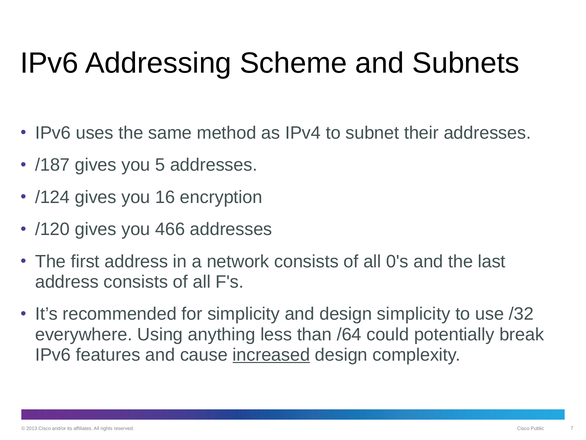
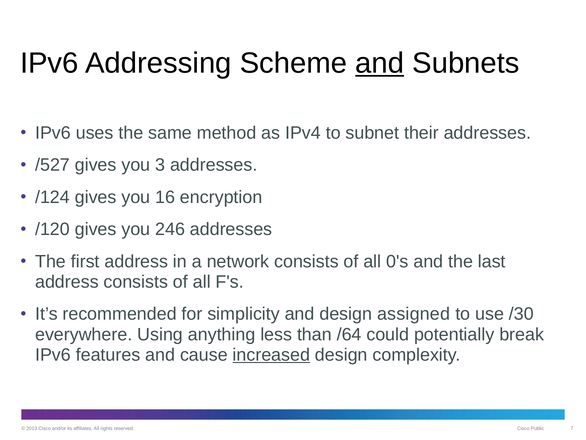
and underline: none -> present (380, 63)
/187: /187 -> /527 (53, 165)
5: 5 -> 3 (160, 165)
466: 466 -> 246 (170, 229)
design simplicity: simplicity -> assigned (414, 314)
/32: /32 -> /30 (521, 314)
